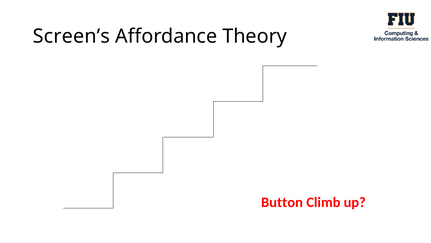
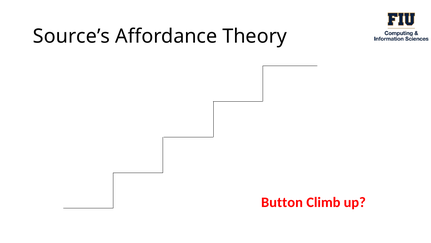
Screen’s: Screen’s -> Source’s (71, 36)
